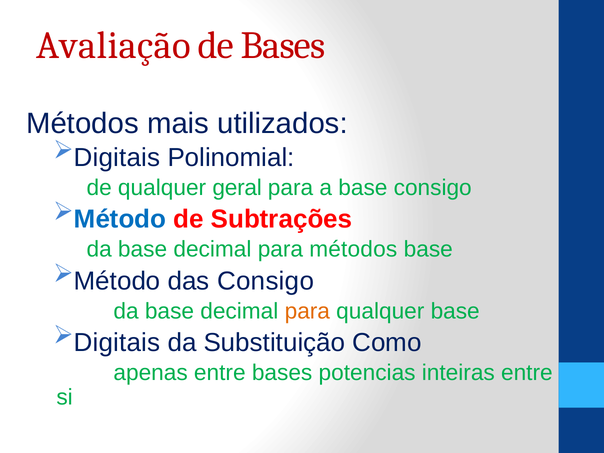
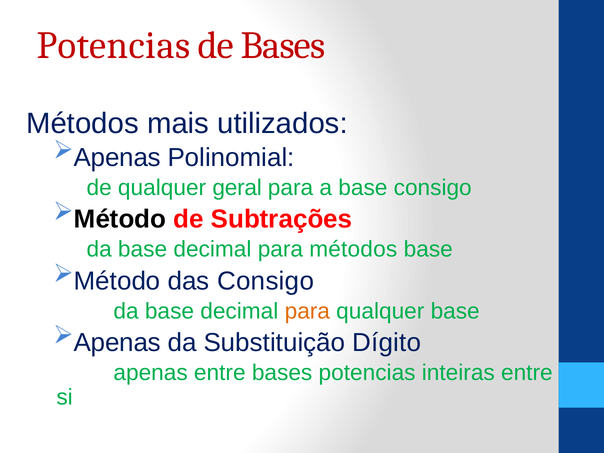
Avaliação: Avaliação -> Potencias (113, 45)
Digitais: Digitais -> Apenas (117, 158)
Método colour: blue -> black (120, 219)
Digitais: Digitais -> Apenas (117, 343)
Como: Como -> Dígito (387, 343)
